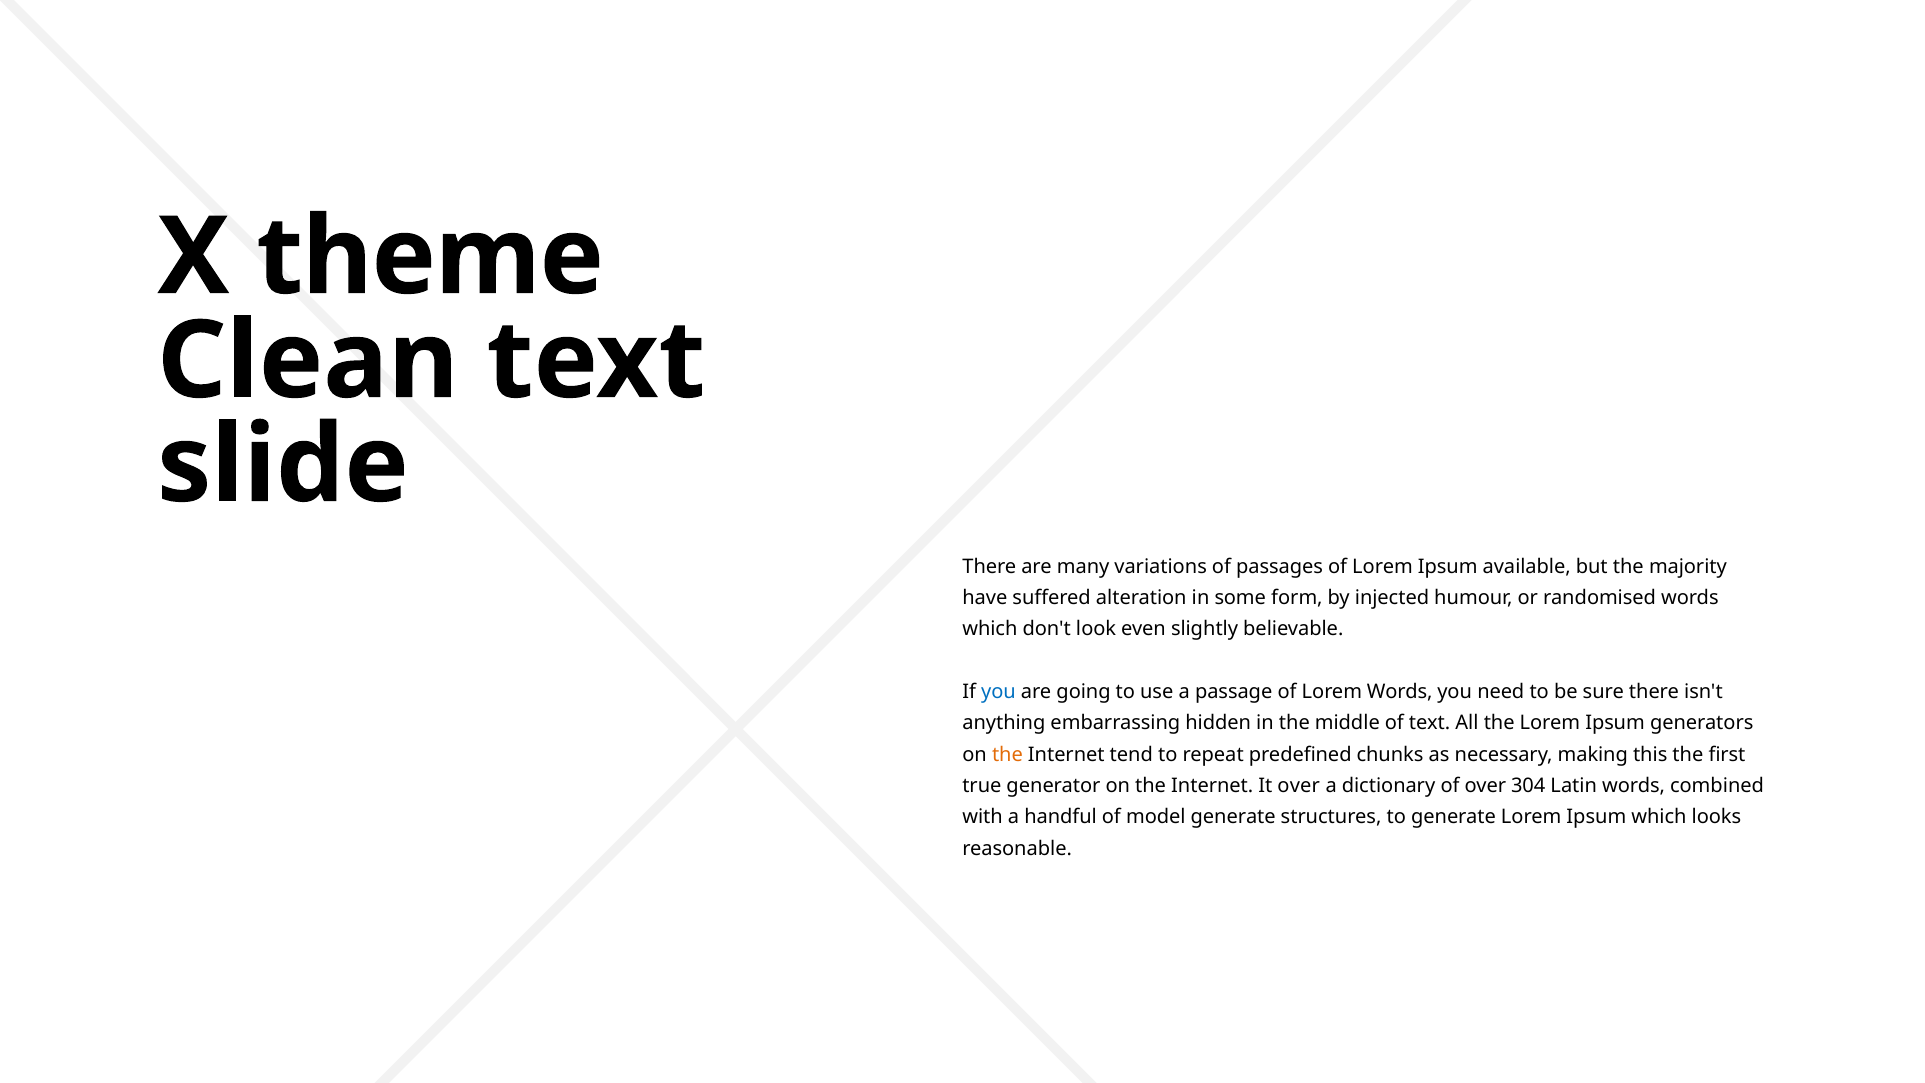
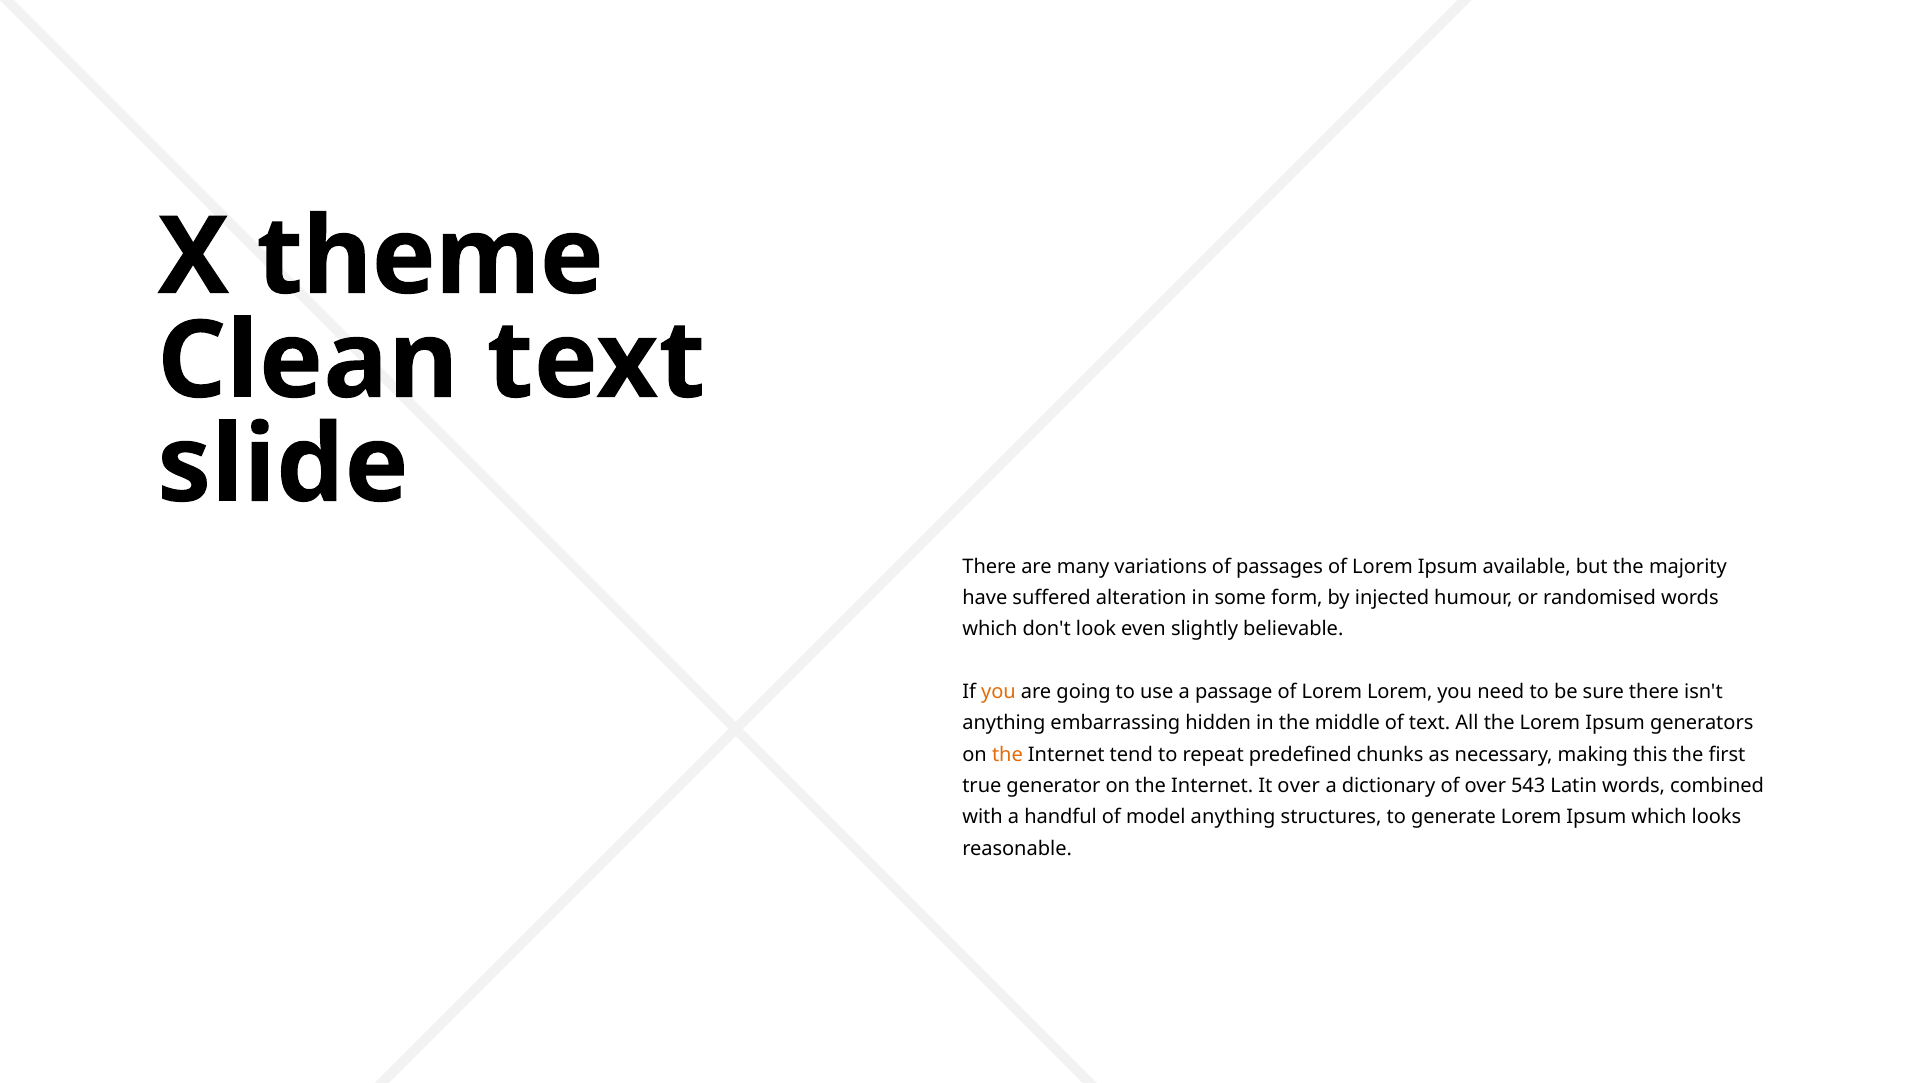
you colour: blue -> orange (998, 692)
Lorem Words: Words -> Lorem (1400, 692)
304: 304 -> 543 (1528, 786)
model generate: generate -> anything (1233, 817)
